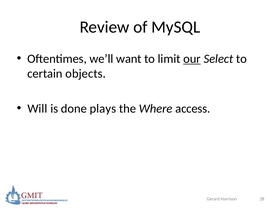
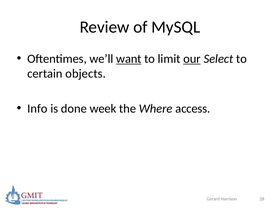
want underline: none -> present (129, 59)
Will: Will -> Info (37, 109)
plays: plays -> week (103, 109)
